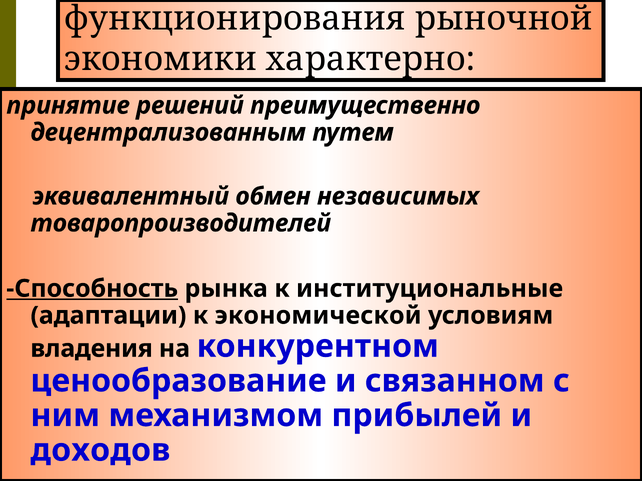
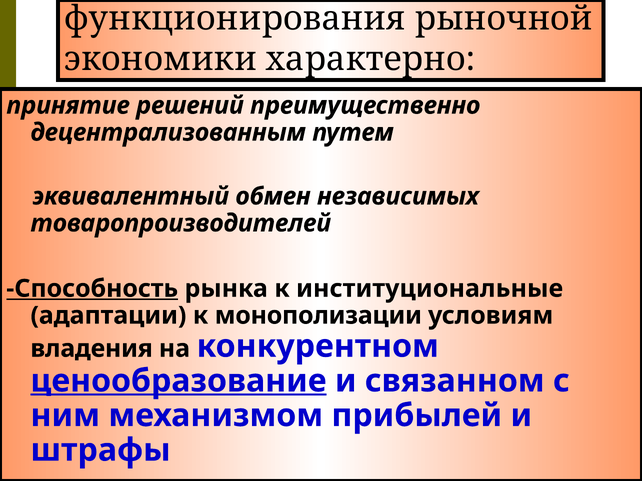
экономической: экономической -> монополизации (318, 316)
ценообразование underline: none -> present (179, 381)
доходов: доходов -> штрафы (101, 451)
